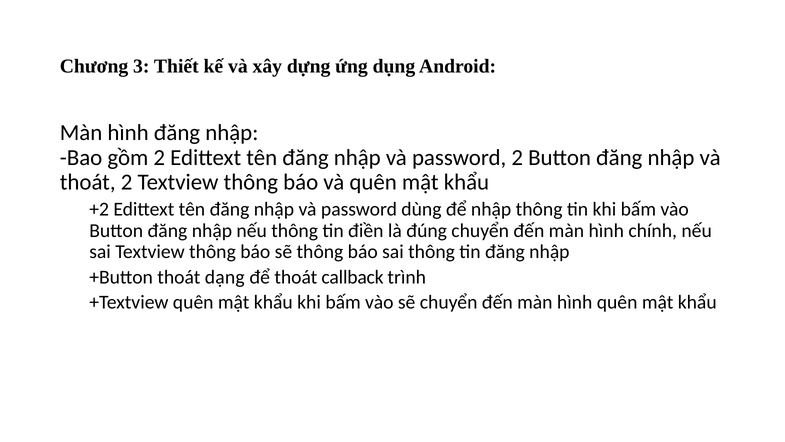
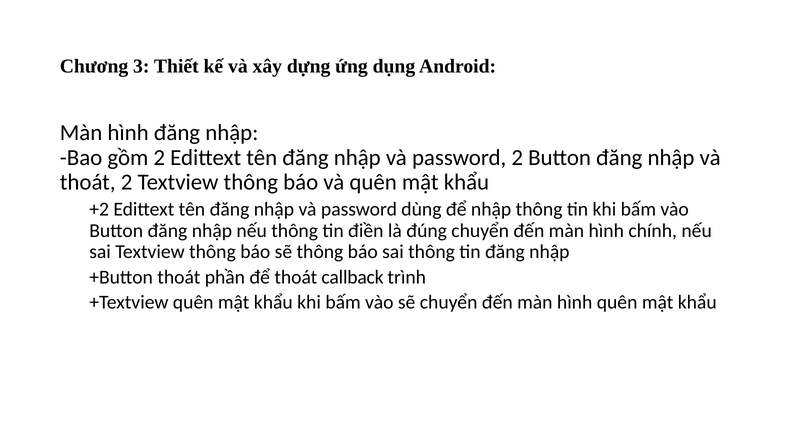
dạng: dạng -> phần (225, 277)
